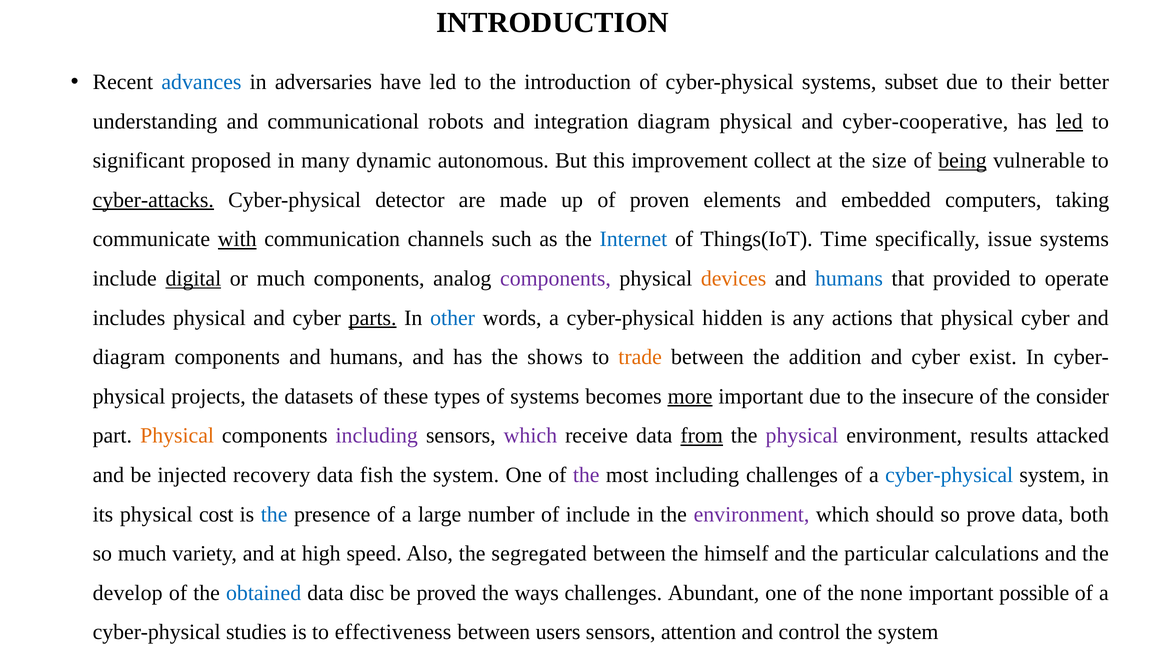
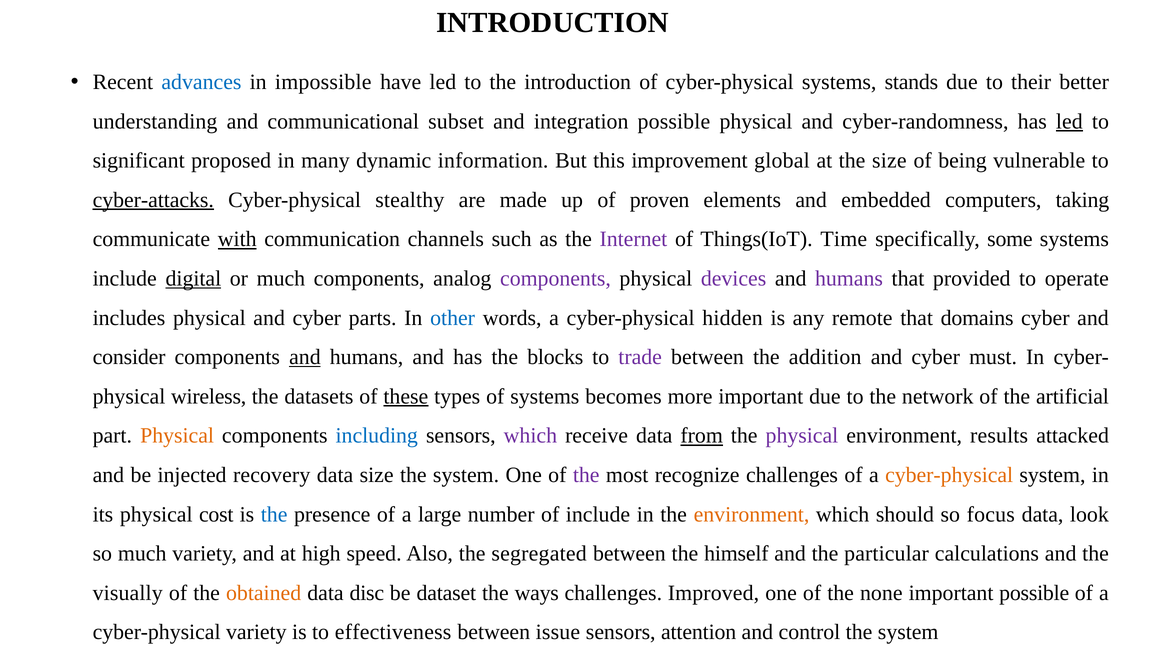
adversaries: adversaries -> impossible (323, 82)
subset: subset -> stands (911, 82)
robots: robots -> subset (456, 121)
integration diagram: diagram -> possible (674, 121)
cyber-cooperative: cyber-cooperative -> cyber-randomness (925, 121)
autonomous: autonomous -> information (493, 161)
collect: collect -> global (782, 161)
being underline: present -> none (962, 161)
detector: detector -> stealthy (410, 200)
Internet colour: blue -> purple (633, 239)
issue: issue -> some (1010, 239)
devices colour: orange -> purple (734, 279)
humans colour: blue -> purple (849, 279)
parts underline: present -> none (373, 318)
actions: actions -> remote (862, 318)
that physical: physical -> domains (977, 318)
diagram: diagram -> consider (129, 357)
and underline: none -> present (305, 357)
shows: shows -> blocks (555, 357)
trade colour: orange -> purple (640, 357)
exist: exist -> must (993, 357)
projects: projects -> wireless (209, 397)
these underline: none -> present (406, 397)
more underline: present -> none (690, 397)
insecure: insecure -> network (938, 397)
consider: consider -> artificial (1072, 397)
including colour: purple -> blue (377, 436)
data fish: fish -> size (377, 475)
most including: including -> recognize (697, 475)
cyber-physical colour: blue -> orange (949, 475)
environment colour: purple -> orange (751, 515)
prove: prove -> focus (991, 515)
both: both -> look (1089, 515)
develop: develop -> visually (128, 593)
obtained colour: blue -> orange (264, 593)
proved: proved -> dataset (446, 593)
Abundant: Abundant -> Improved (713, 593)
cyber-physical studies: studies -> variety (256, 633)
users: users -> issue (558, 633)
